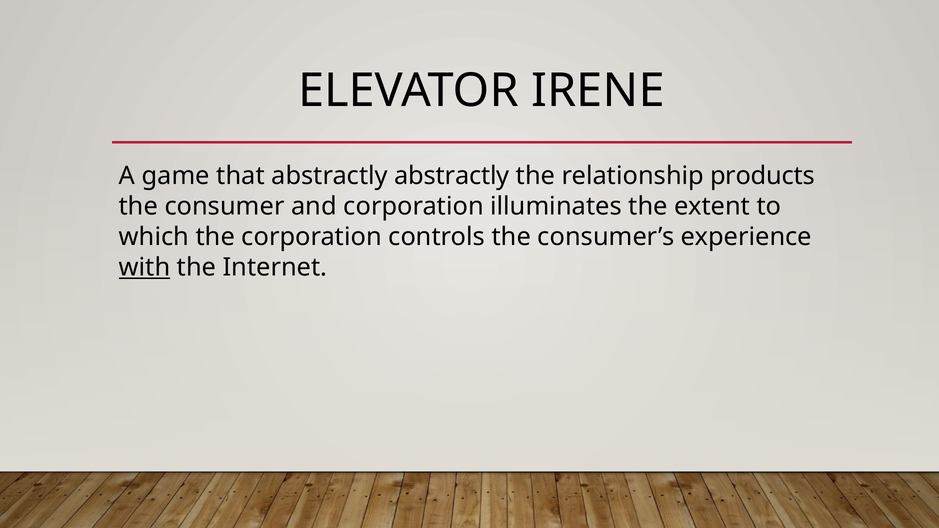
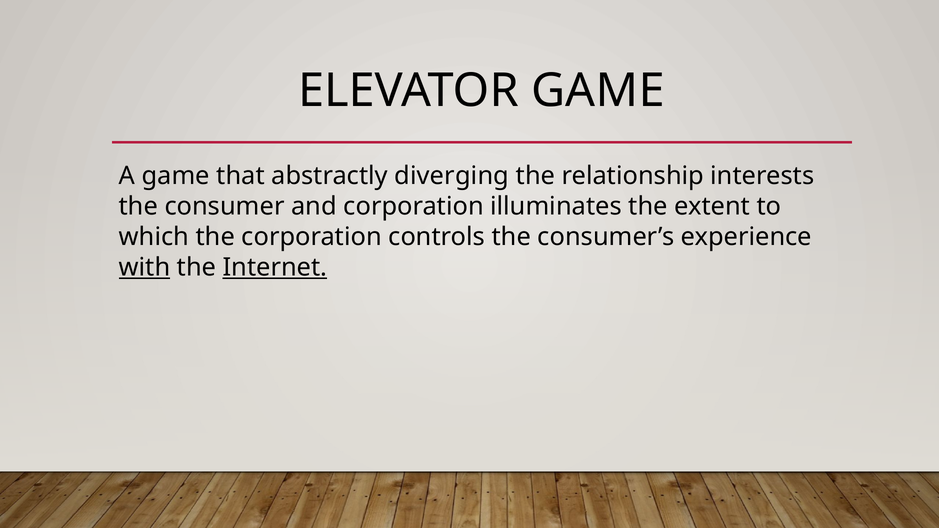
ELEVATOR IRENE: IRENE -> GAME (598, 91)
abstractly abstractly: abstractly -> diverging (452, 176)
products: products -> interests (762, 176)
Internet underline: none -> present (275, 268)
